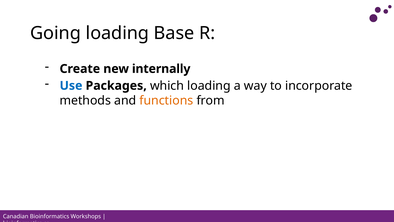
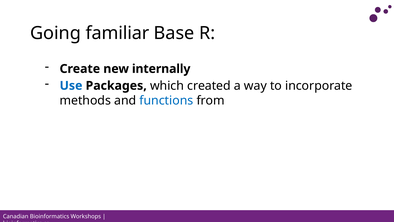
Going loading: loading -> familiar (117, 33)
which loading: loading -> created (209, 86)
functions colour: orange -> blue (166, 100)
